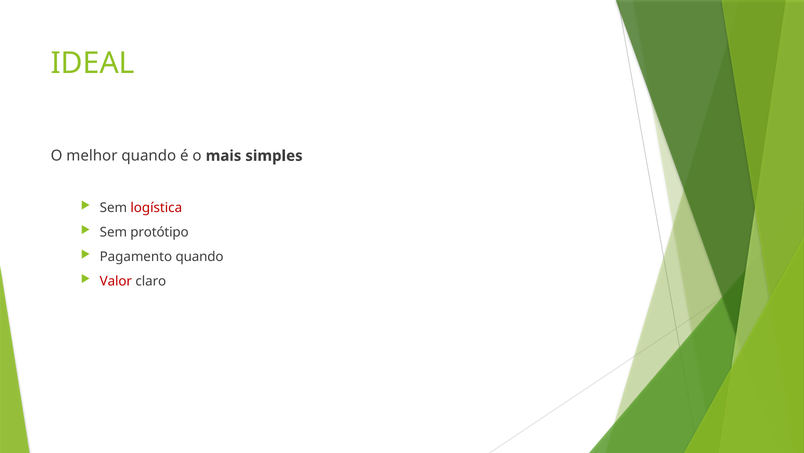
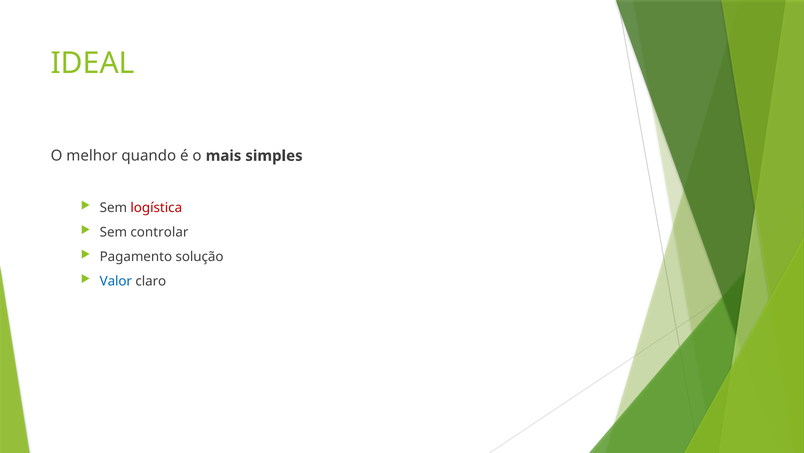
protótipo: protótipo -> controlar (159, 232)
Pagamento quando: quando -> solução (200, 256)
Valor colour: red -> blue (116, 281)
